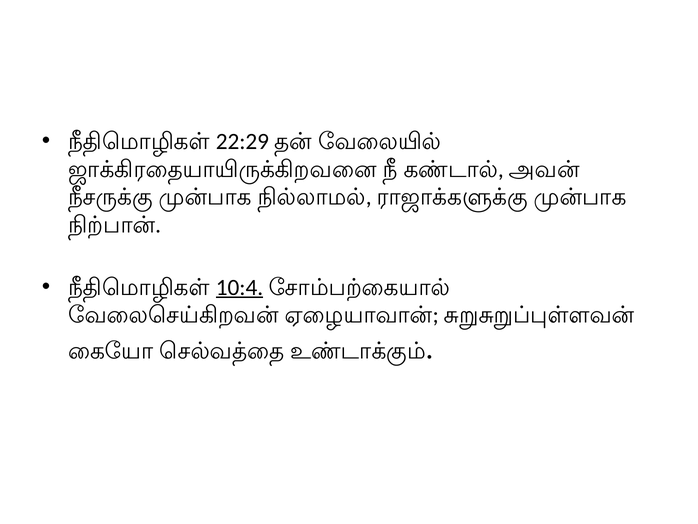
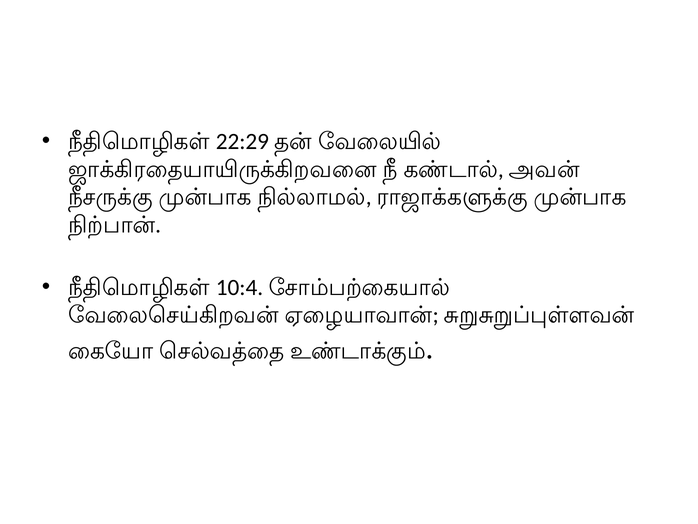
10:4 underline: present -> none (239, 287)
